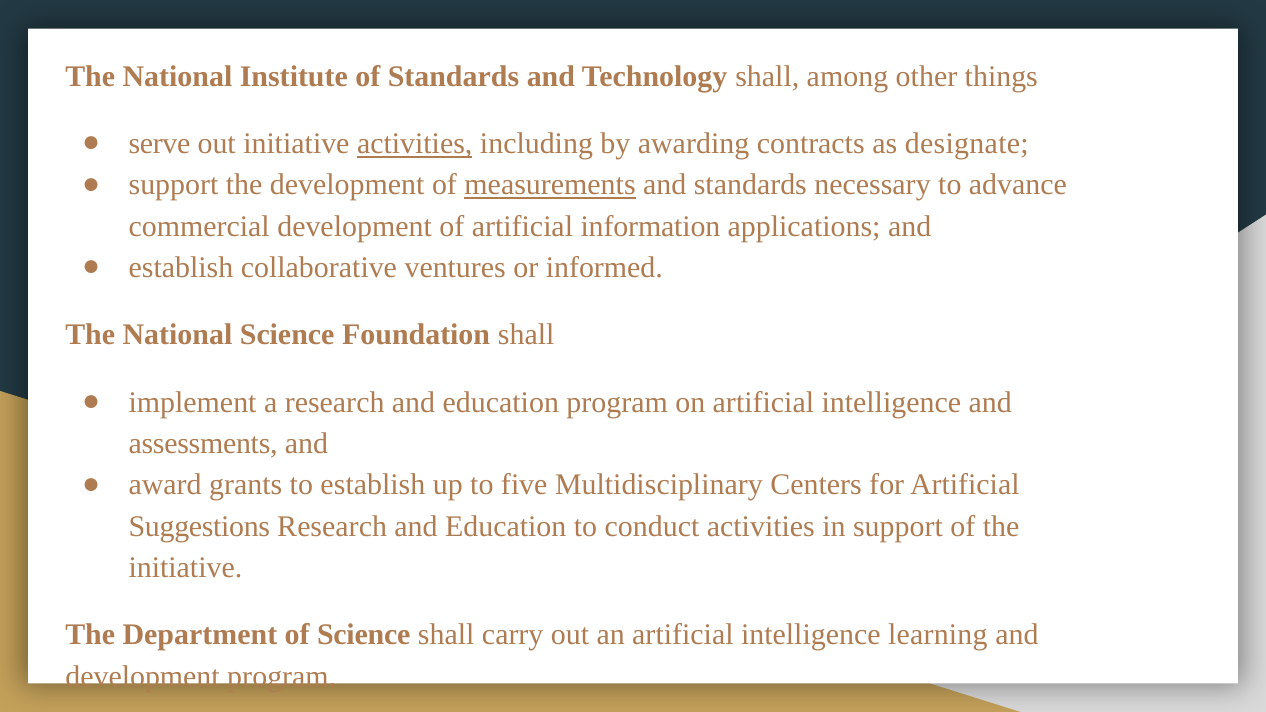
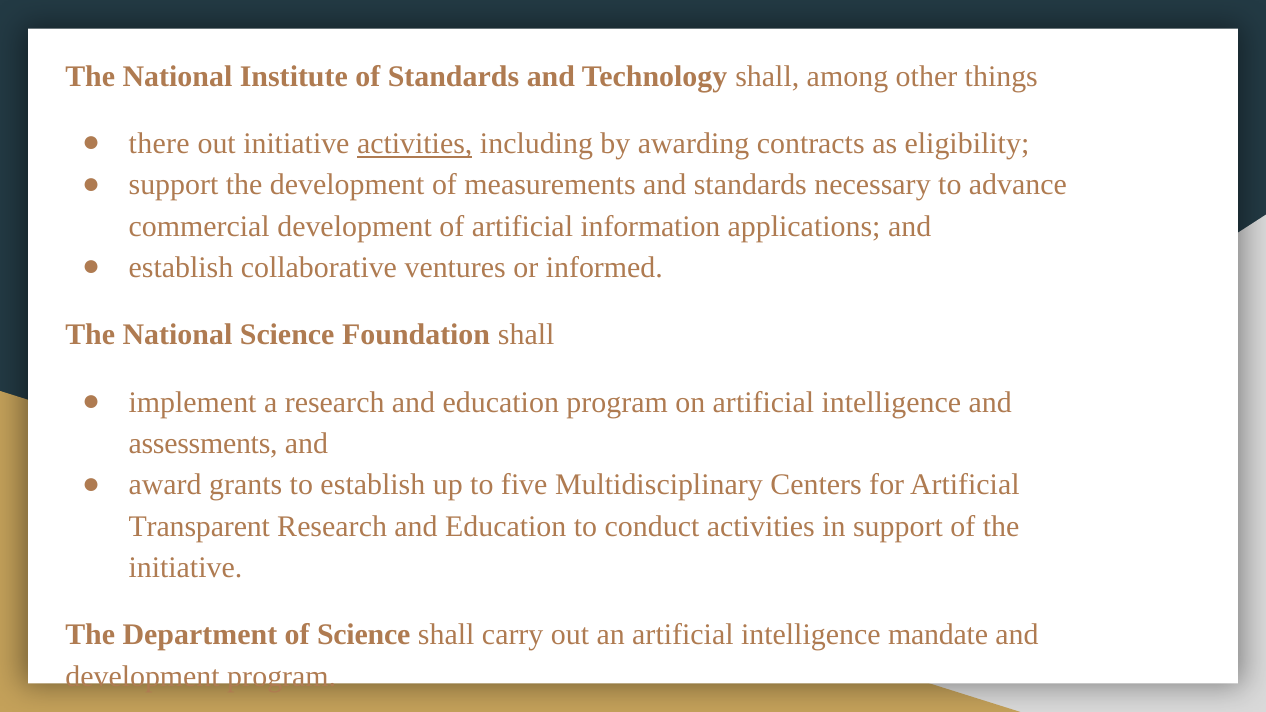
serve: serve -> there (159, 144)
designate: designate -> eligibility (967, 144)
measurements underline: present -> none (550, 185)
Suggestions: Suggestions -> Transparent (199, 526)
learning: learning -> mandate (938, 635)
